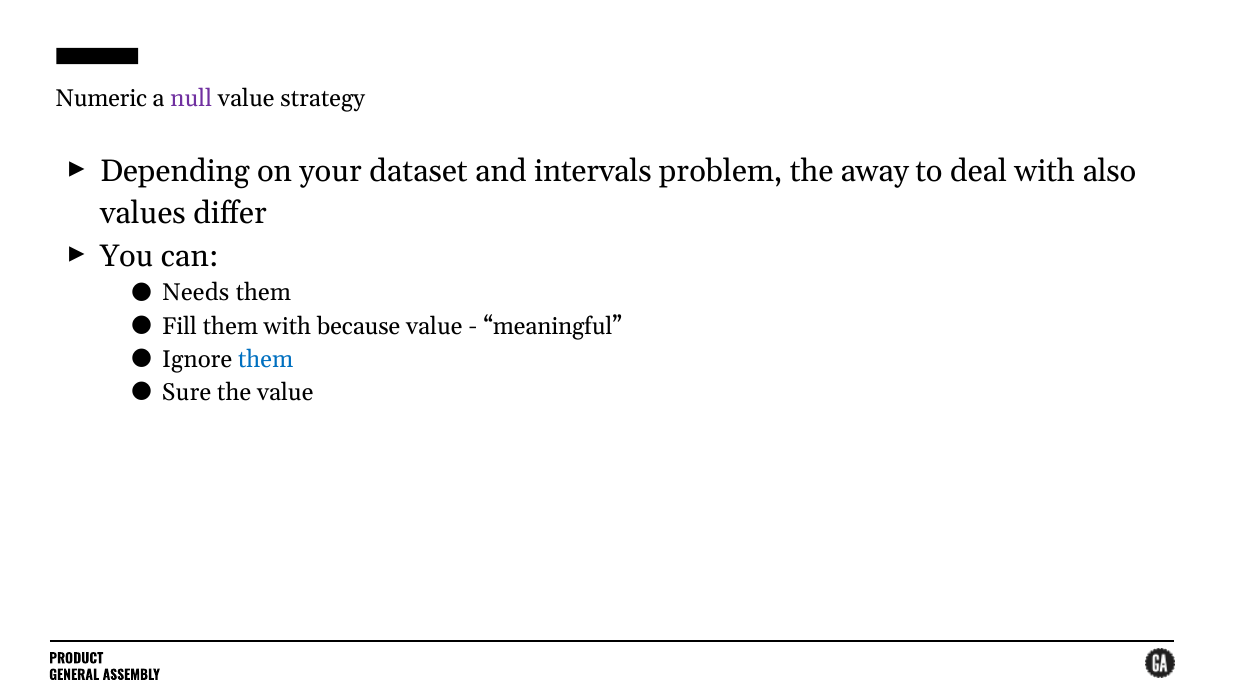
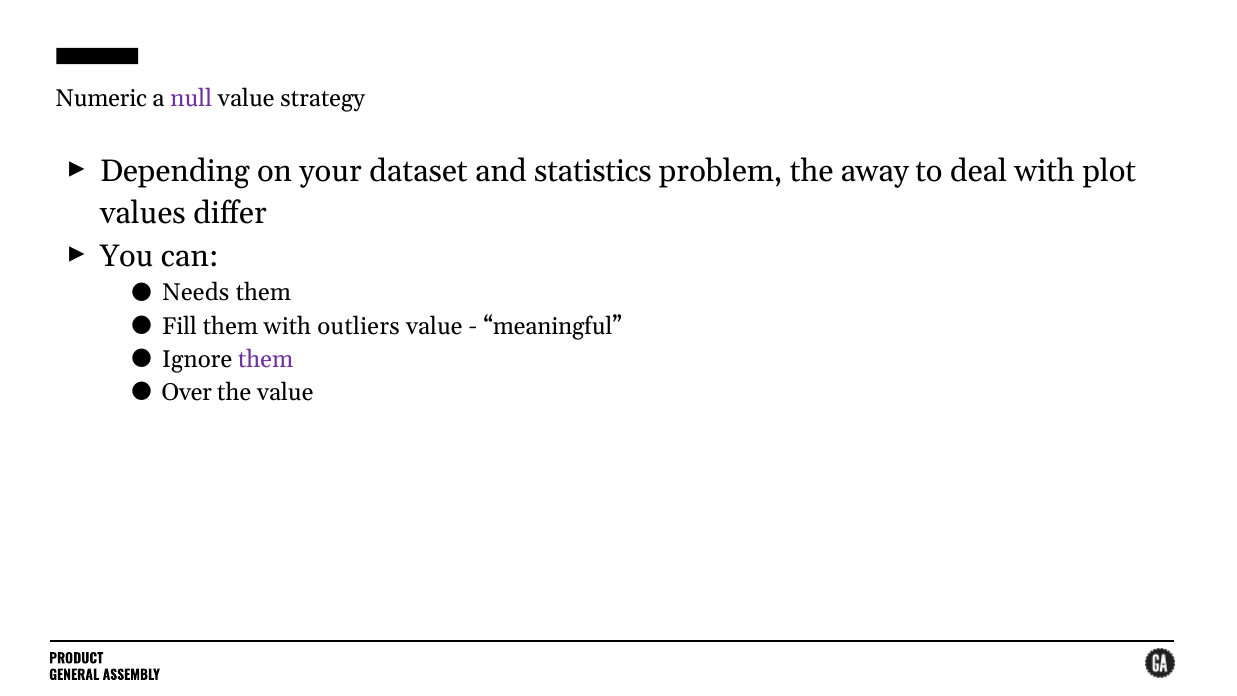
intervals: intervals -> statistics (593, 171)
also: also -> plot (1109, 171)
because: because -> outliers (359, 326)
them colour: blue -> purple (266, 359)
Sure: Sure -> Over (187, 392)
